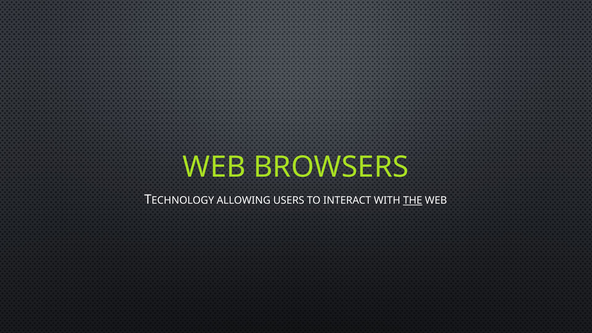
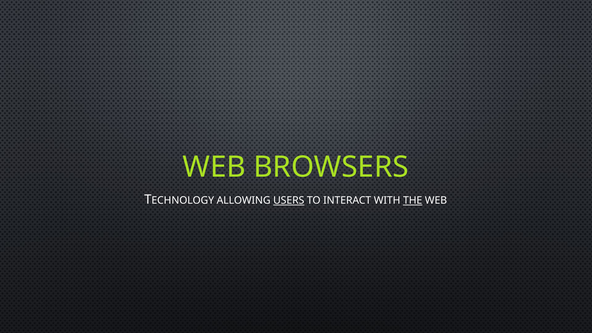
USERS underline: none -> present (289, 200)
